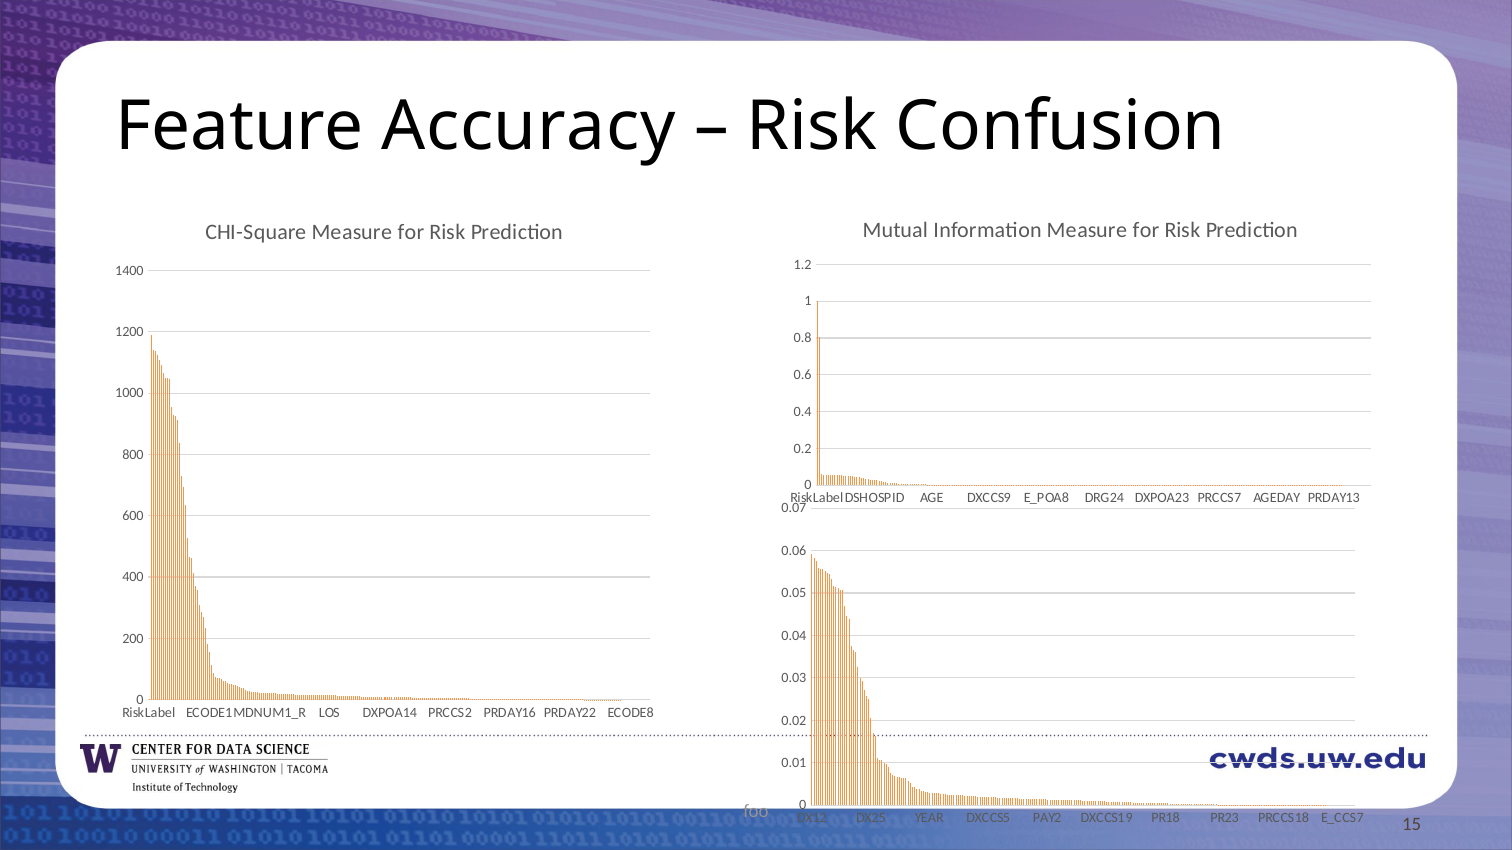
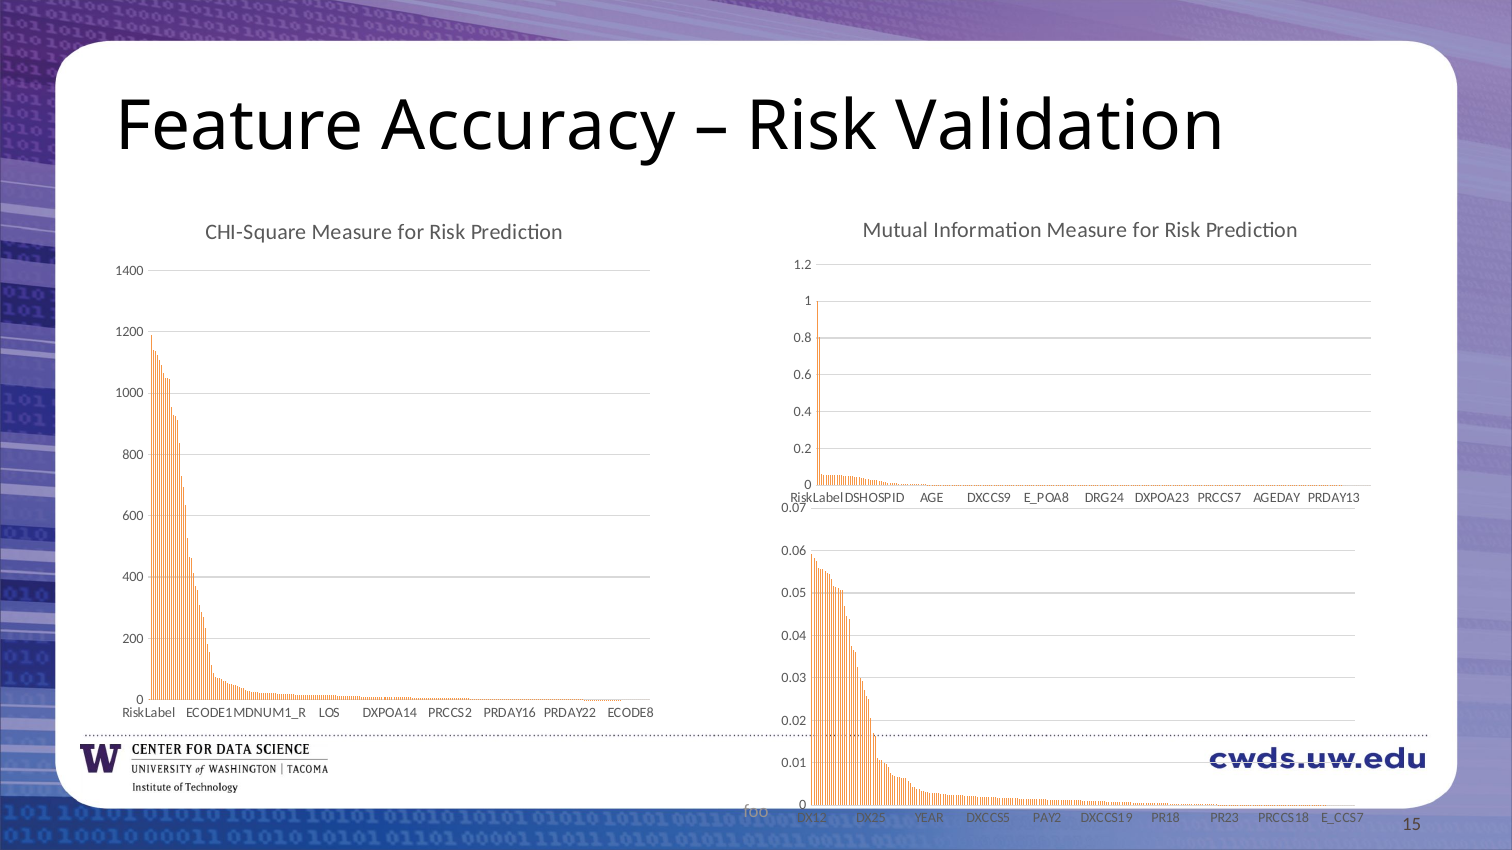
Confusion: Confusion -> Validation (1061, 127)
